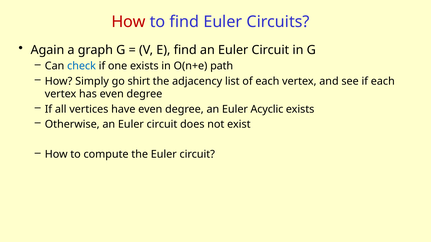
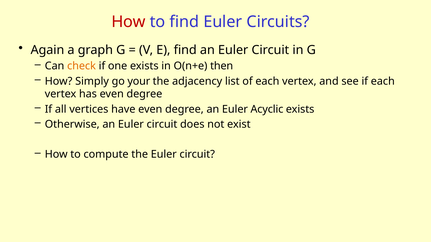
check colour: blue -> orange (82, 66)
path: path -> then (222, 66)
shirt: shirt -> your (139, 81)
